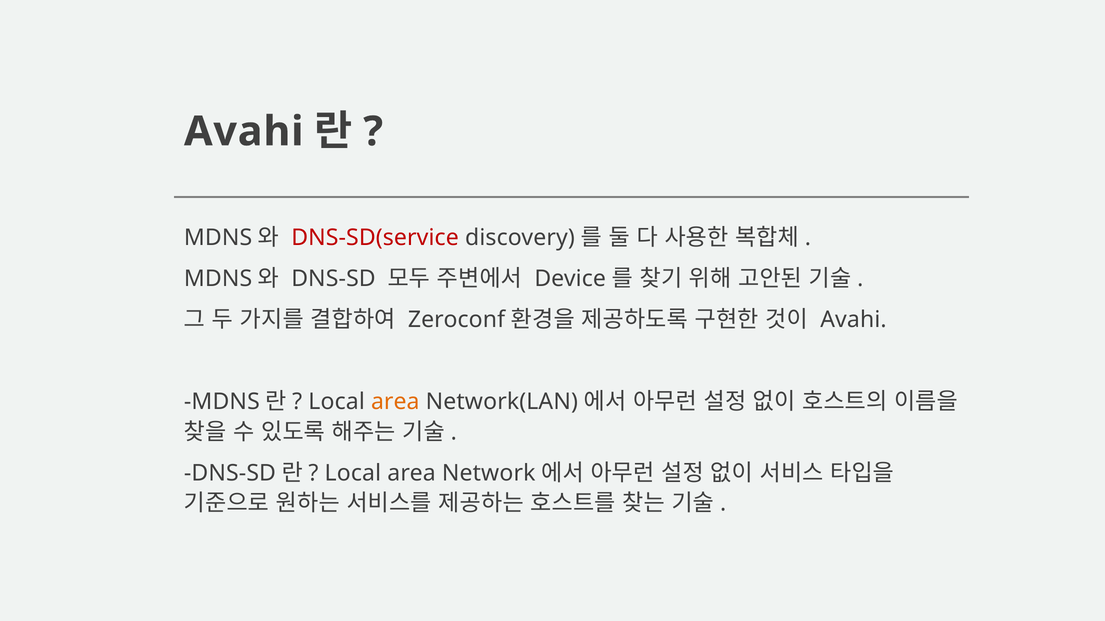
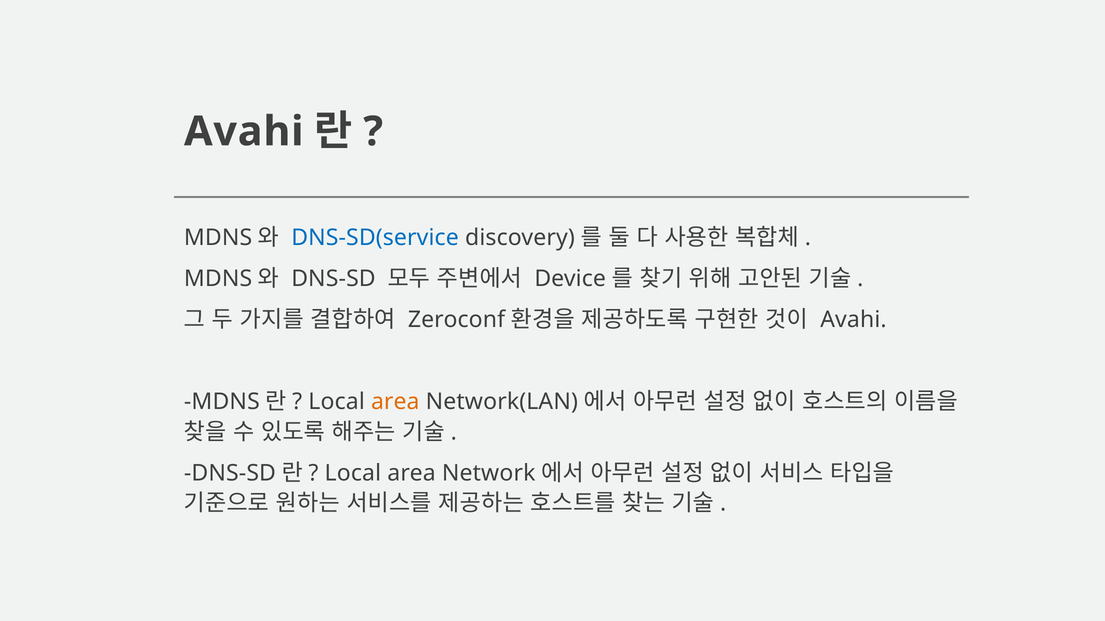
DNS-SD(service colour: red -> blue (375, 238)
